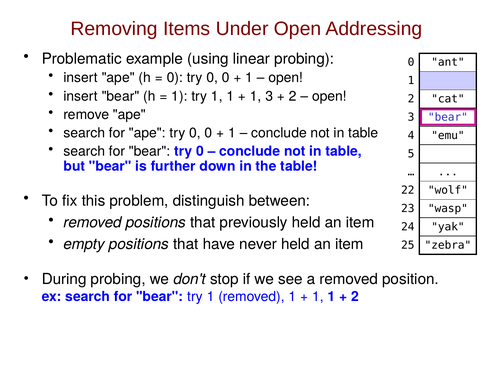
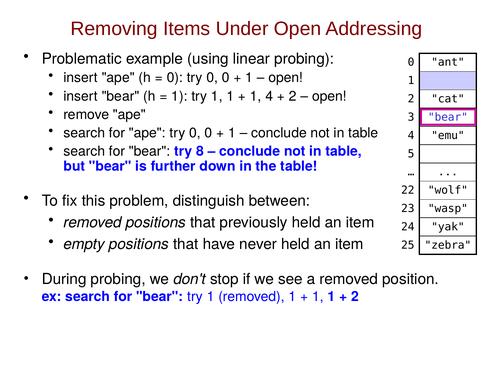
1 3: 3 -> 4 (269, 96)
bear try 0: 0 -> 8 (200, 152)
